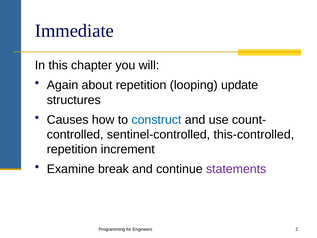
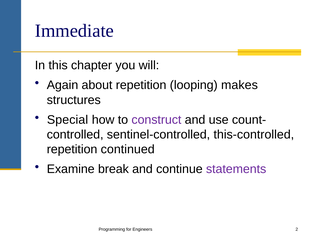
update: update -> makes (239, 85)
Causes: Causes -> Special (68, 120)
construct colour: blue -> purple (156, 120)
increment: increment -> continued (128, 149)
